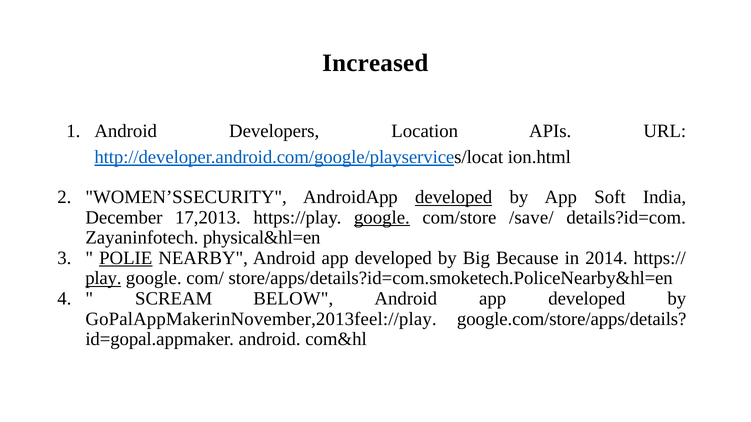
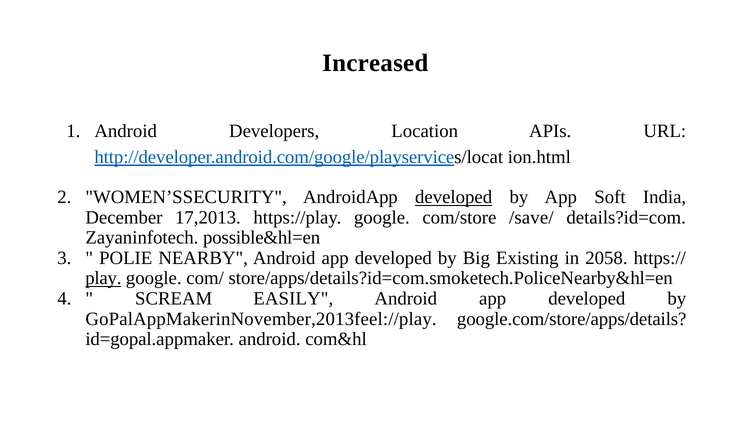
google underline: present -> none (382, 218)
physical&hl=en: physical&hl=en -> possible&hl=en (262, 238)
POLIE underline: present -> none (126, 258)
Because: Because -> Existing (527, 258)
2014: 2014 -> 2058 (606, 258)
BELOW: BELOW -> EASILY (293, 299)
